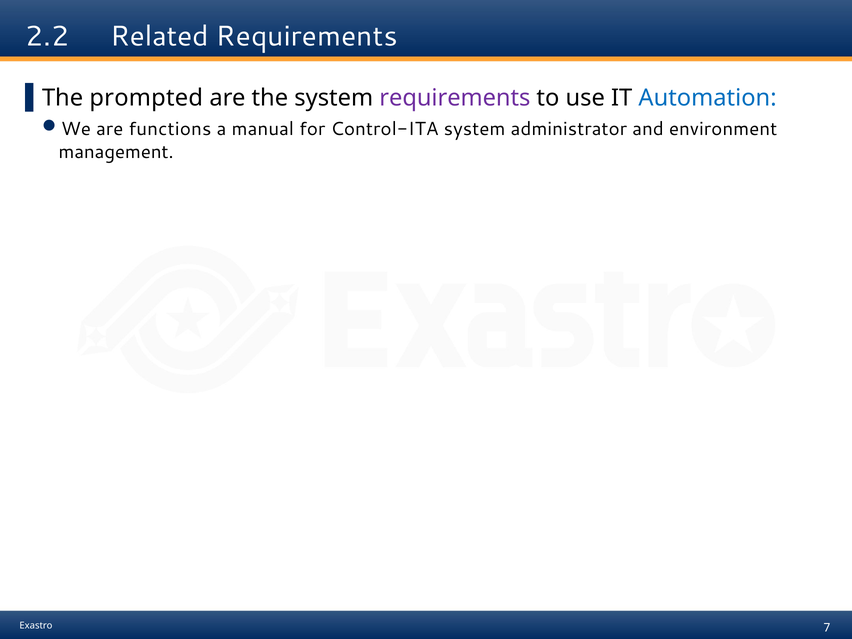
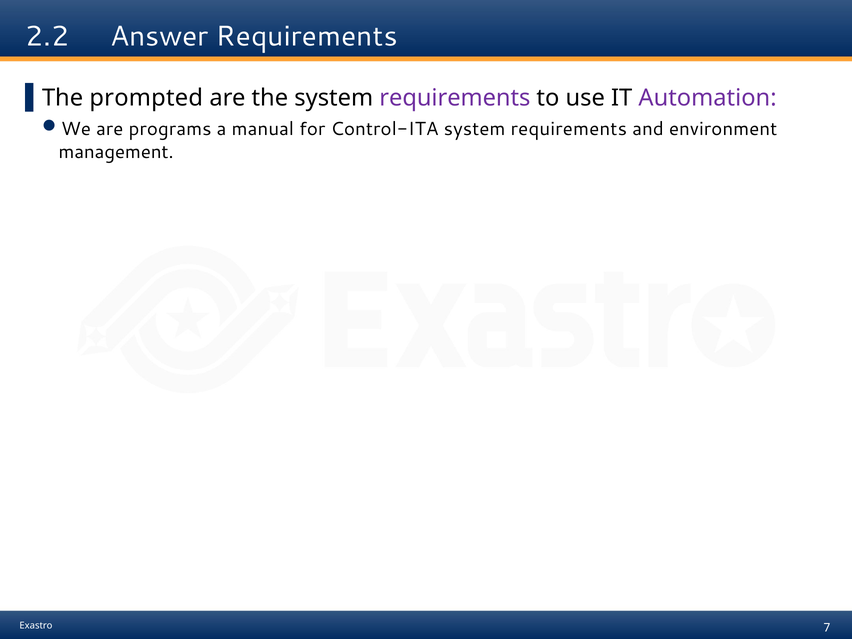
Related: Related -> Answer (159, 36)
Automation colour: blue -> purple (708, 98)
functions: functions -> programs (170, 129)
administrator: administrator -> requirements (569, 129)
